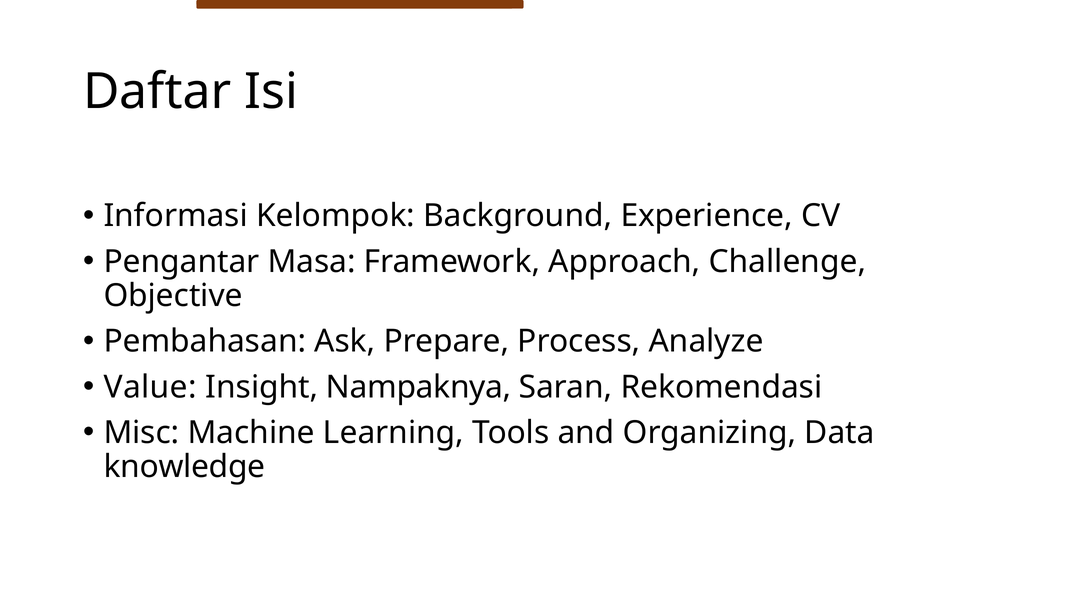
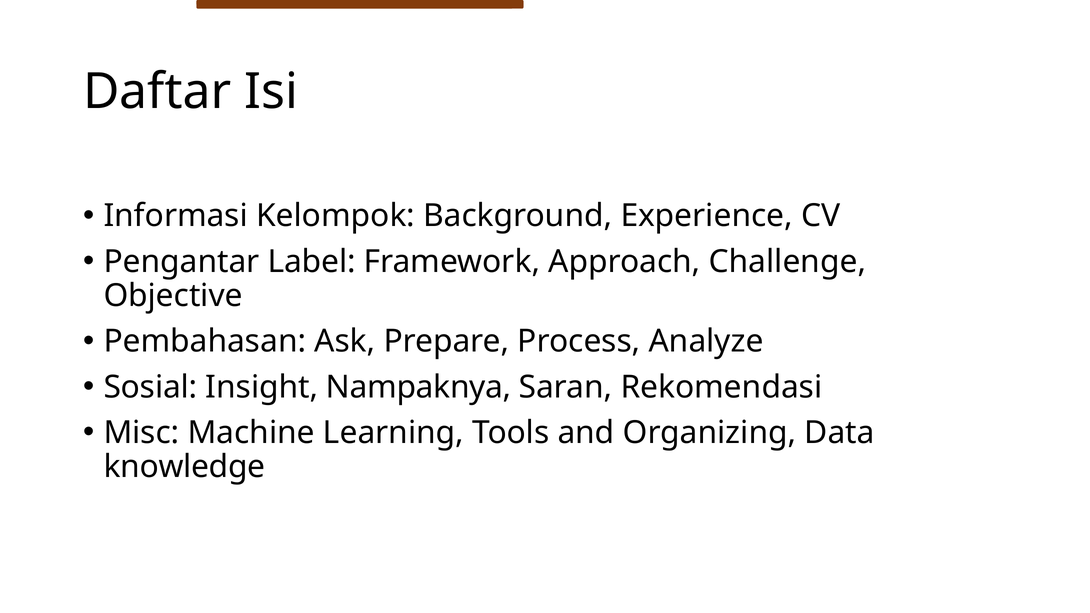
Masa: Masa -> Label (312, 262)
Value: Value -> Sosial (150, 387)
